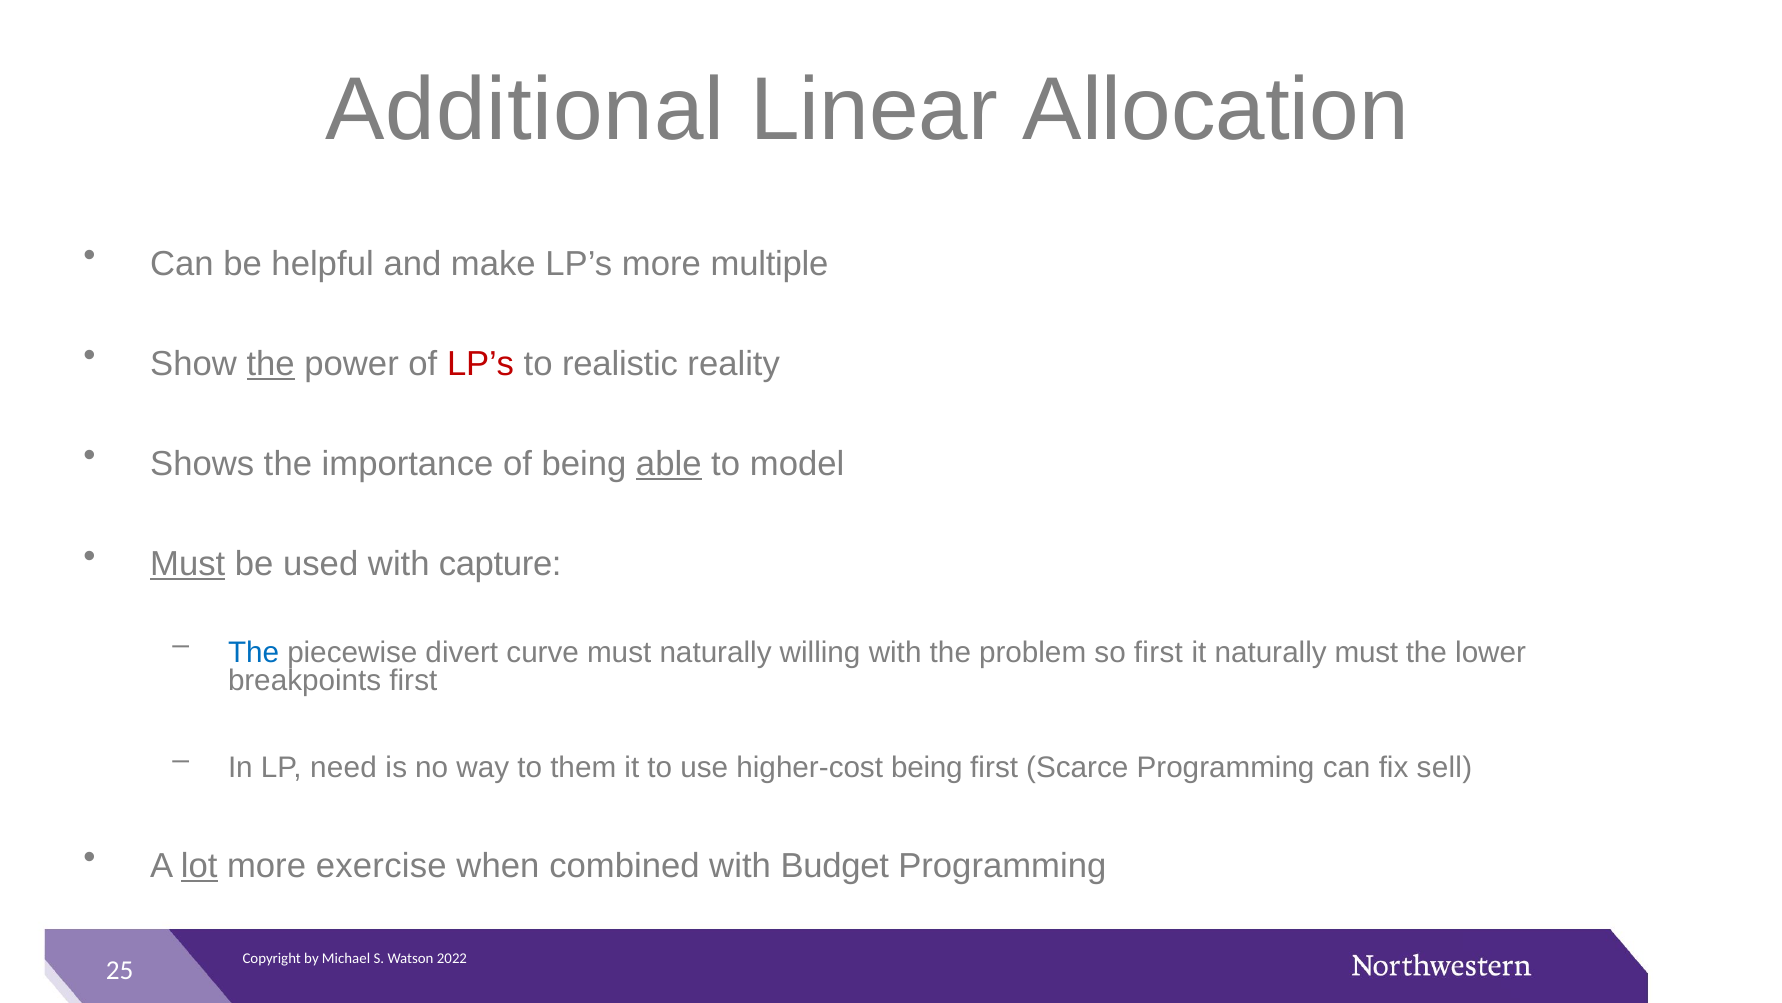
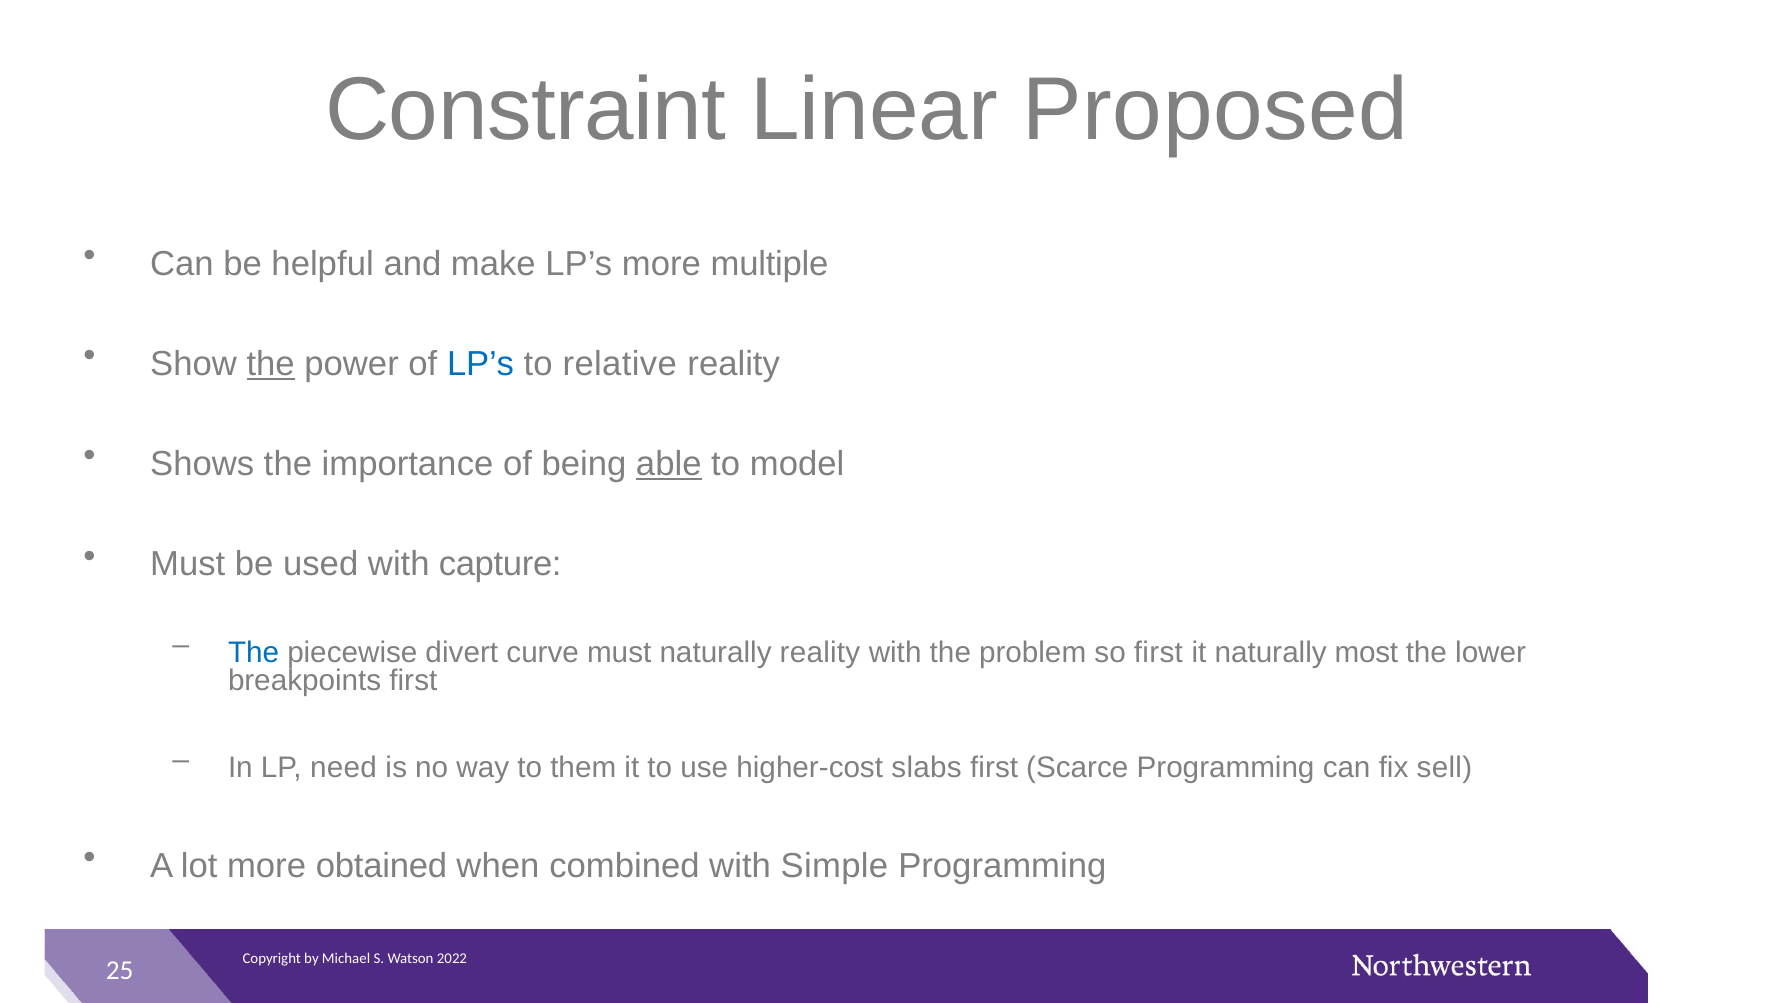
Additional: Additional -> Constraint (526, 110)
Allocation: Allocation -> Proposed (1215, 110)
LP’s colour: red -> blue (481, 364)
realistic: realistic -> relative (620, 364)
Must underline: present -> none (188, 564)
naturally willing: willing -> reality (820, 652)
naturally must: must -> most (1366, 652)
higher-cost being: being -> slabs (927, 767)
lot underline: present -> none (199, 865)
exercise: exercise -> obtained (382, 865)
Budget: Budget -> Simple (834, 865)
